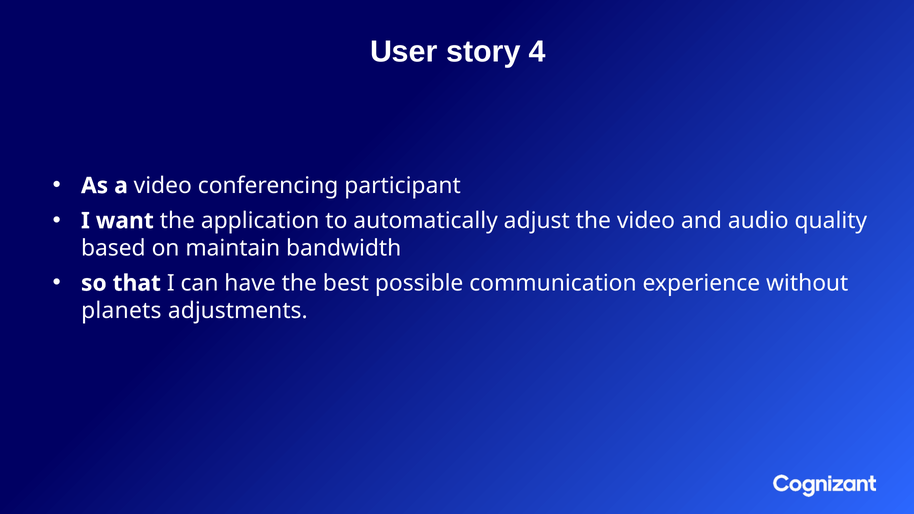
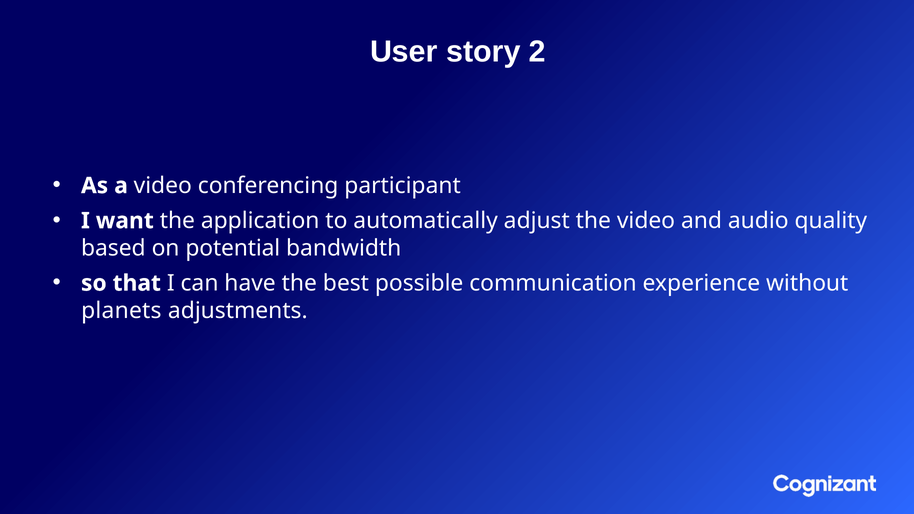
4: 4 -> 2 (537, 52)
maintain: maintain -> potential (233, 248)
